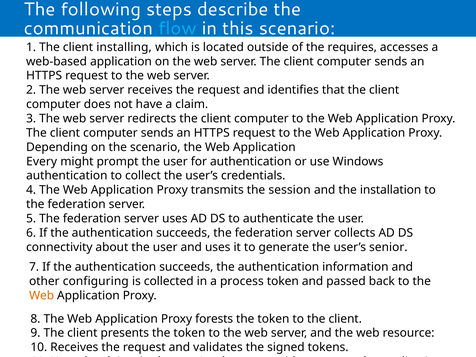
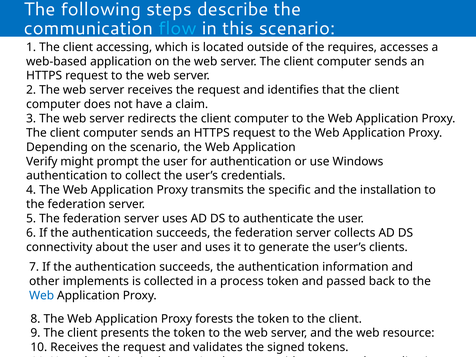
installing: installing -> accessing (124, 47)
Every: Every -> Verify (42, 161)
session: session -> specific (290, 190)
senior: senior -> clients (388, 247)
configuring: configuring -> implements (96, 281)
Web colour: orange -> blue (42, 296)
